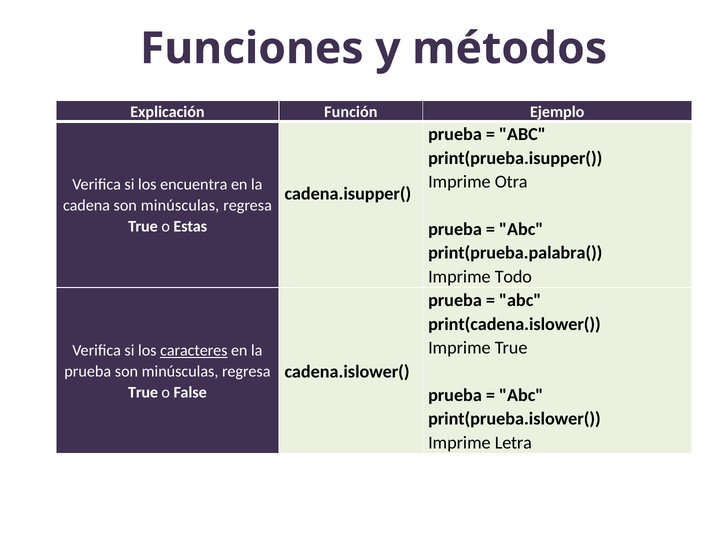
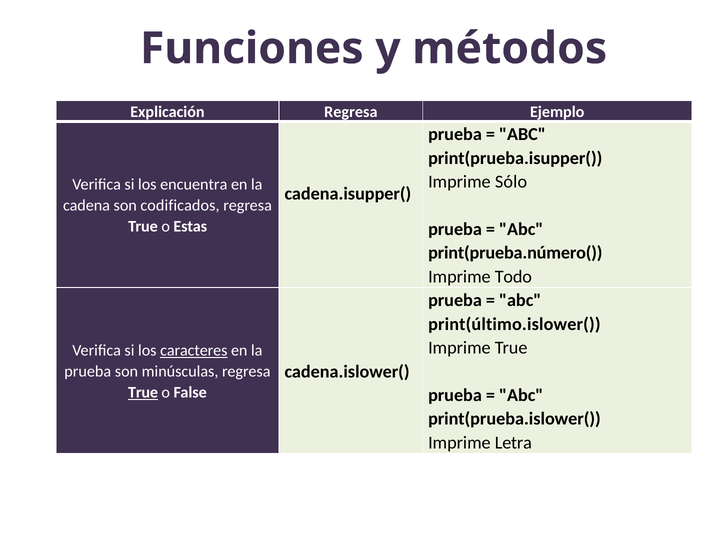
Explicación Función: Función -> Regresa (351, 112)
Otra: Otra -> Sólo (511, 182)
cadena son minúsculas: minúsculas -> codificados (180, 206)
print(prueba.palabra(: print(prueba.palabra( -> print(prueba.número( (515, 253)
print(cadena.islower(: print(cadena.islower( -> print(último.islower( (514, 324)
True underline: none -> present (143, 393)
